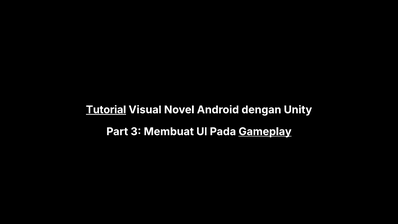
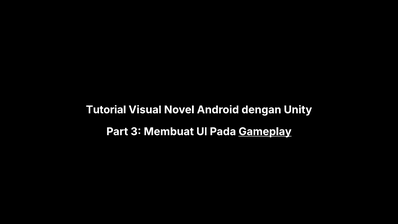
Tutorial underline: present -> none (106, 110)
